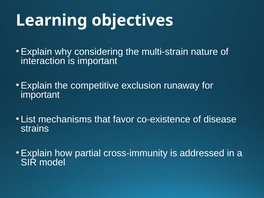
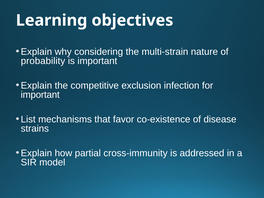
interaction: interaction -> probability (43, 61)
runaway: runaway -> infection (182, 86)
